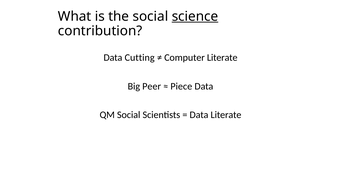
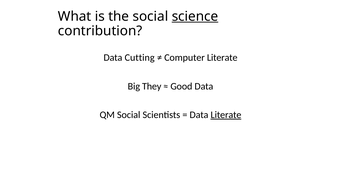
Peer: Peer -> They (152, 86)
Piece: Piece -> Good (181, 86)
Literate underline: none -> present (226, 115)
